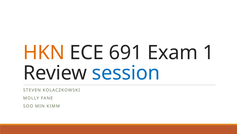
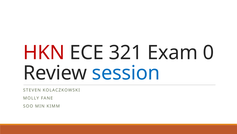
HKN colour: orange -> red (44, 52)
691: 691 -> 321 (126, 52)
1: 1 -> 0 (208, 52)
